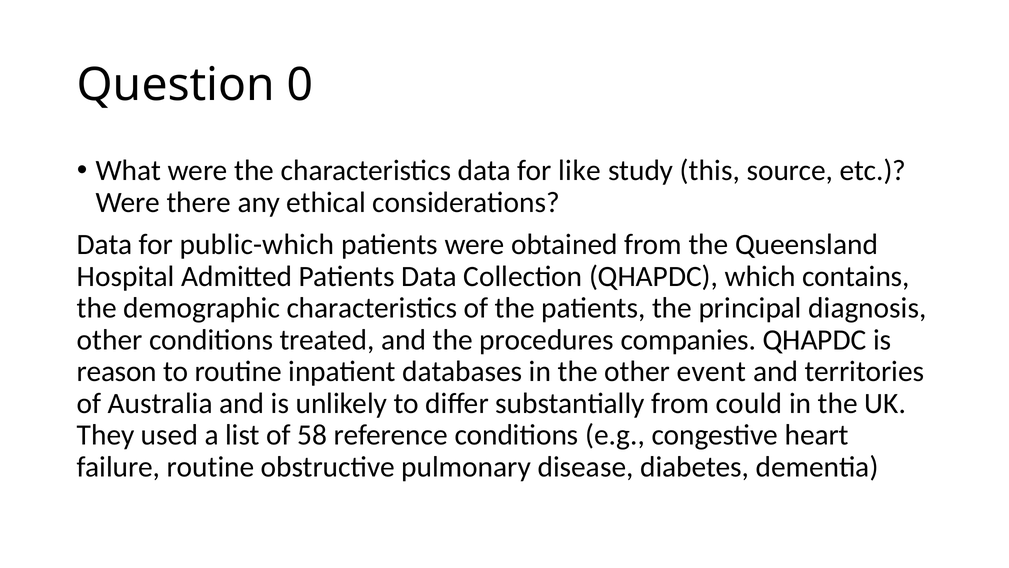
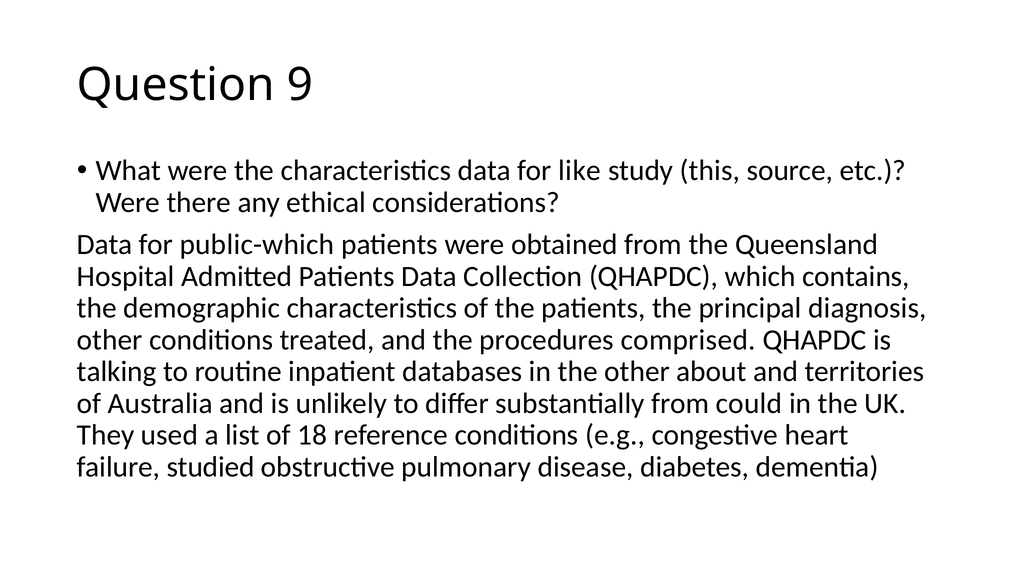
0: 0 -> 9 (300, 85)
companies: companies -> comprised (688, 340)
reason: reason -> talking (117, 371)
event: event -> about (712, 371)
58: 58 -> 18 (312, 435)
failure routine: routine -> studied (211, 467)
